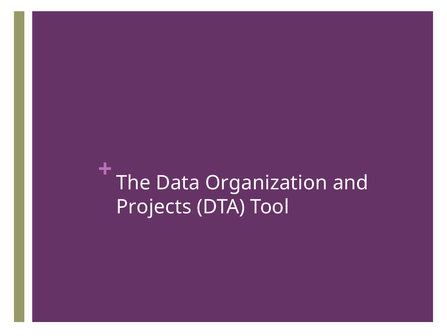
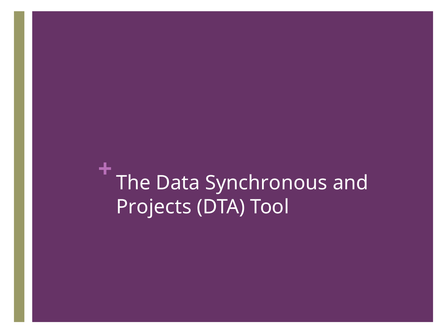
Organization: Organization -> Synchronous (266, 183)
